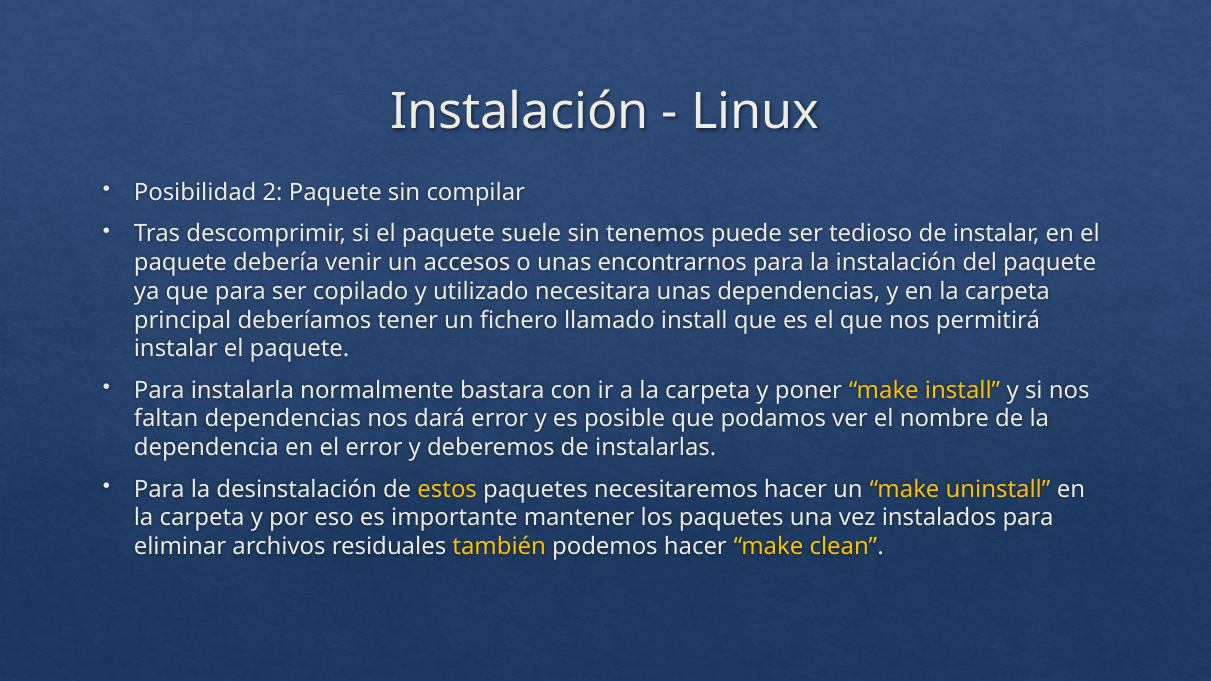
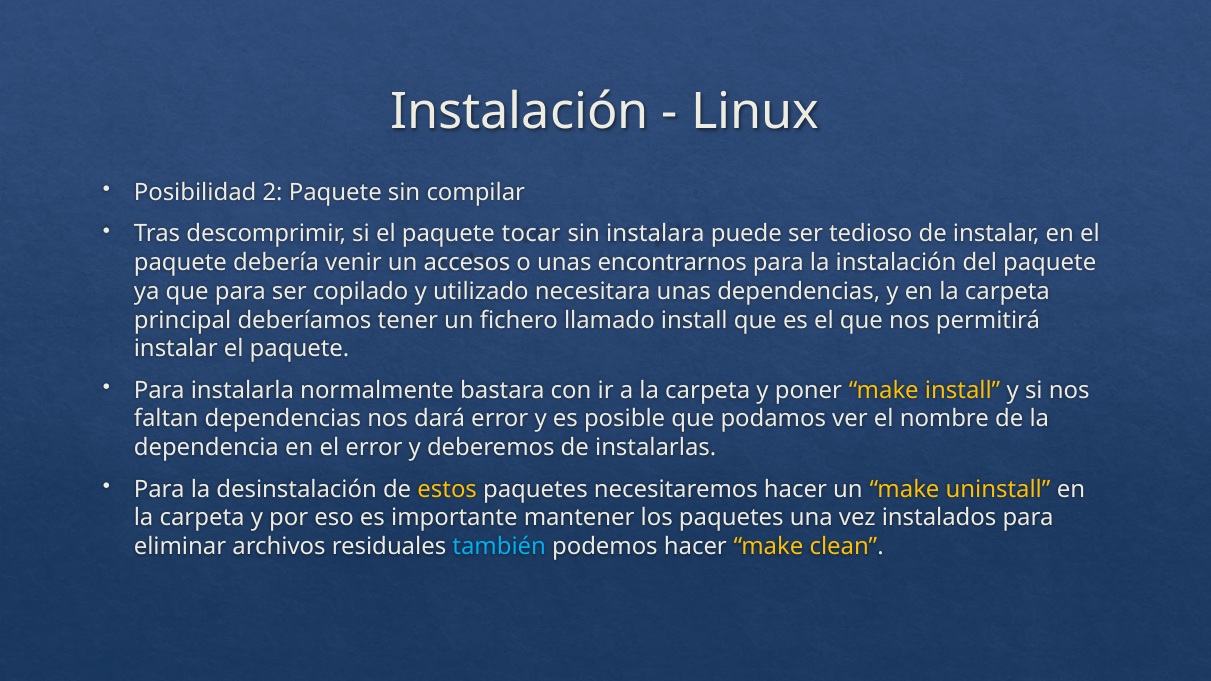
suele: suele -> tocar (531, 234)
tenemos: tenemos -> instalara (655, 234)
también colour: yellow -> light blue (499, 547)
